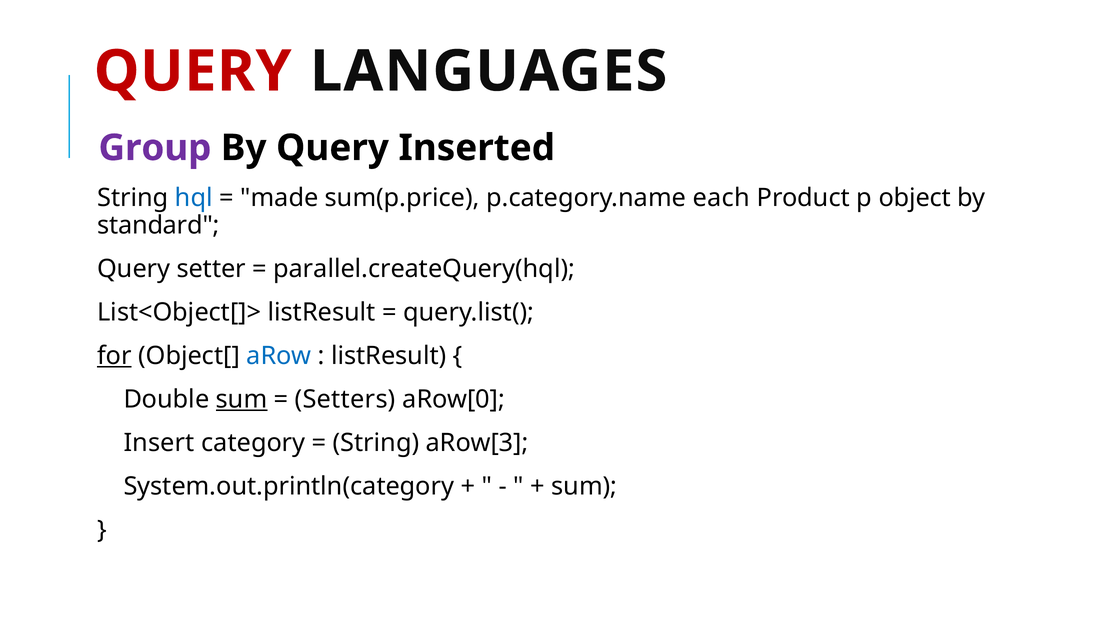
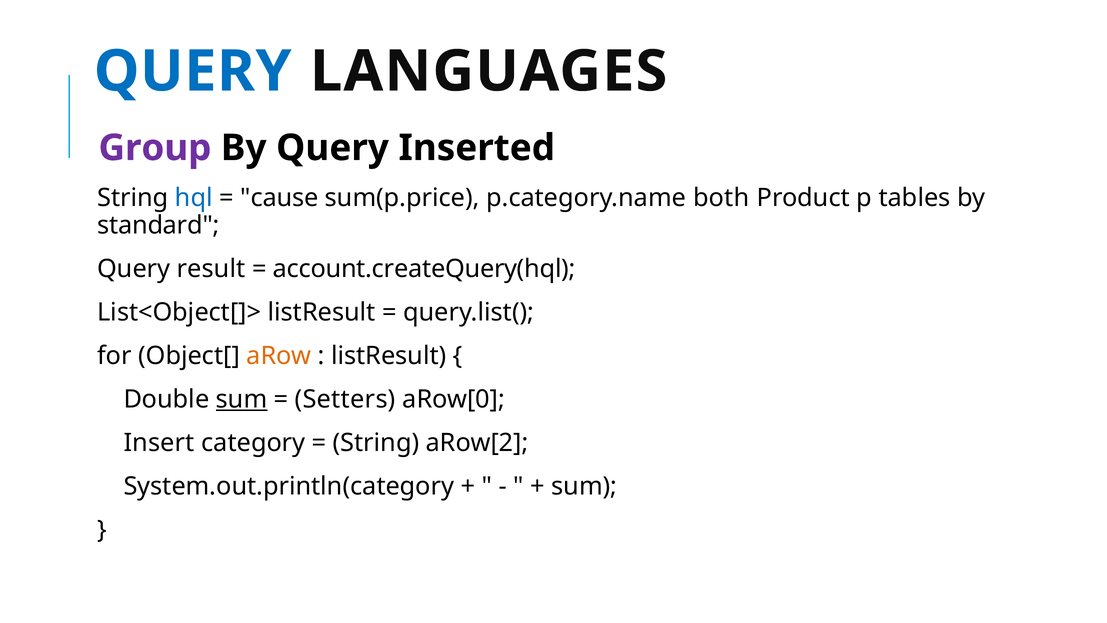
QUERY colour: red -> blue (193, 71)
made: made -> cause (279, 198)
each: each -> both (721, 198)
object: object -> tables (915, 198)
setter: setter -> result (211, 269)
parallel.createQuery(hql: parallel.createQuery(hql -> account.createQuery(hql (424, 269)
for underline: present -> none (114, 356)
aRow colour: blue -> orange (279, 356)
aRow[3: aRow[3 -> aRow[2 (477, 443)
